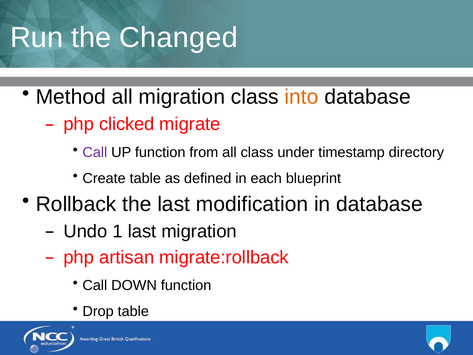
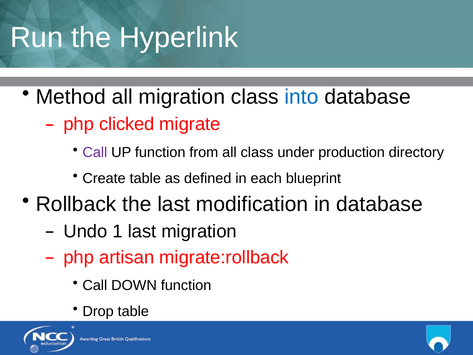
Changed: Changed -> Hyperlink (179, 38)
into colour: orange -> blue (302, 97)
timestamp: timestamp -> production (352, 152)
